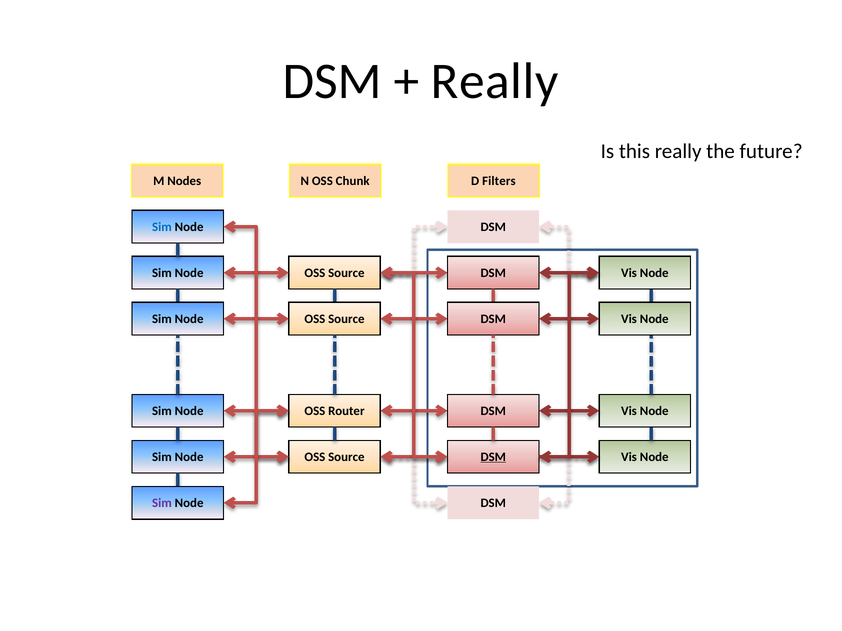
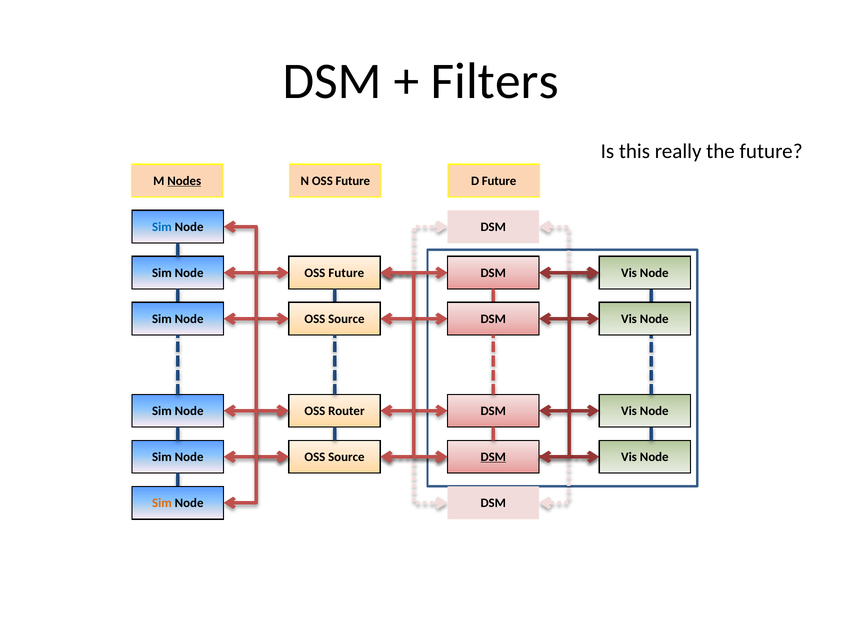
Really: Really -> Filters (495, 82)
Nodes underline: none -> present (184, 181)
N OSS Chunk: Chunk -> Future (353, 181)
D Filters: Filters -> Future (499, 181)
Source: Source -> Future (346, 273)
Sim colour: purple -> orange (162, 503)
